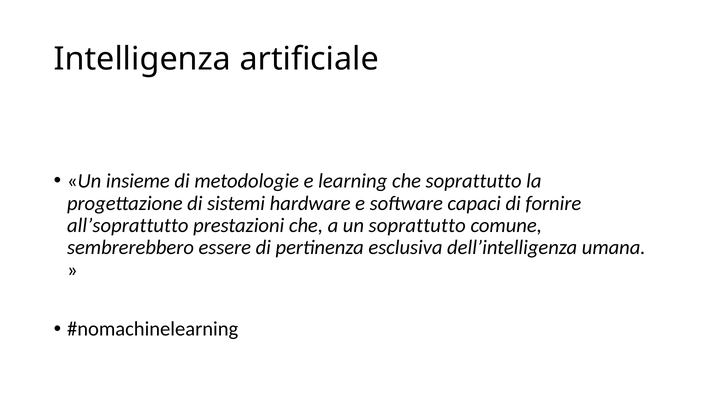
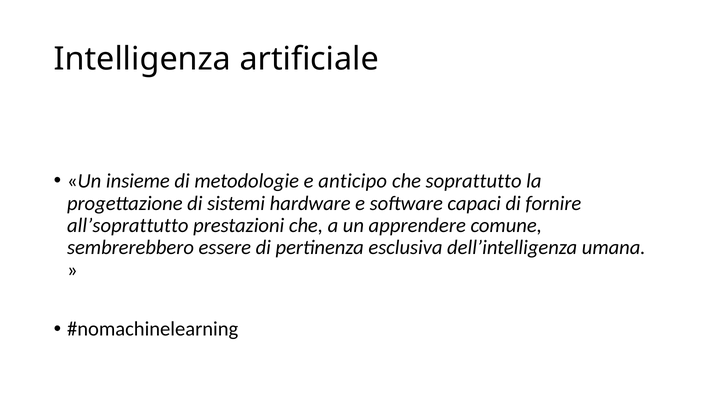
learning: learning -> anticipo (353, 181)
un soprattutto: soprattutto -> apprendere (417, 226)
